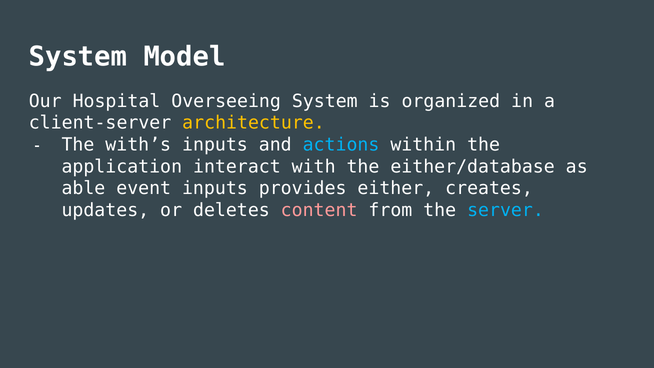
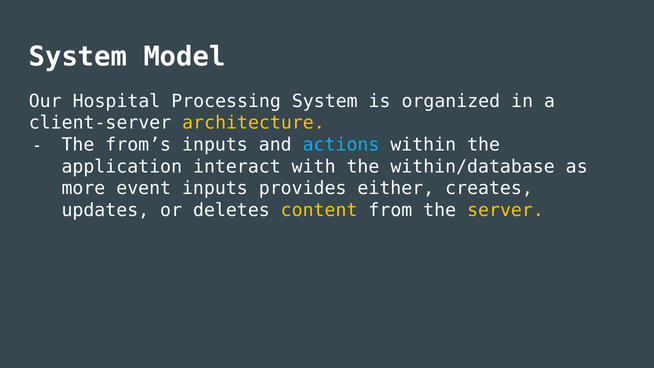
Overseeing: Overseeing -> Processing (226, 101)
with’s: with’s -> from’s (138, 145)
either/database: either/database -> within/database (473, 167)
able: able -> more (83, 188)
content colour: pink -> yellow (319, 210)
server colour: light blue -> yellow (505, 210)
